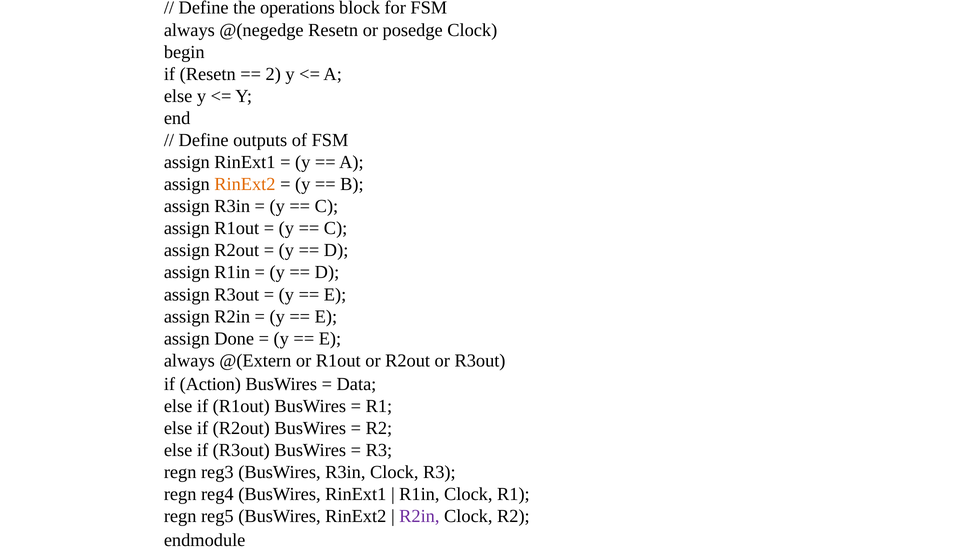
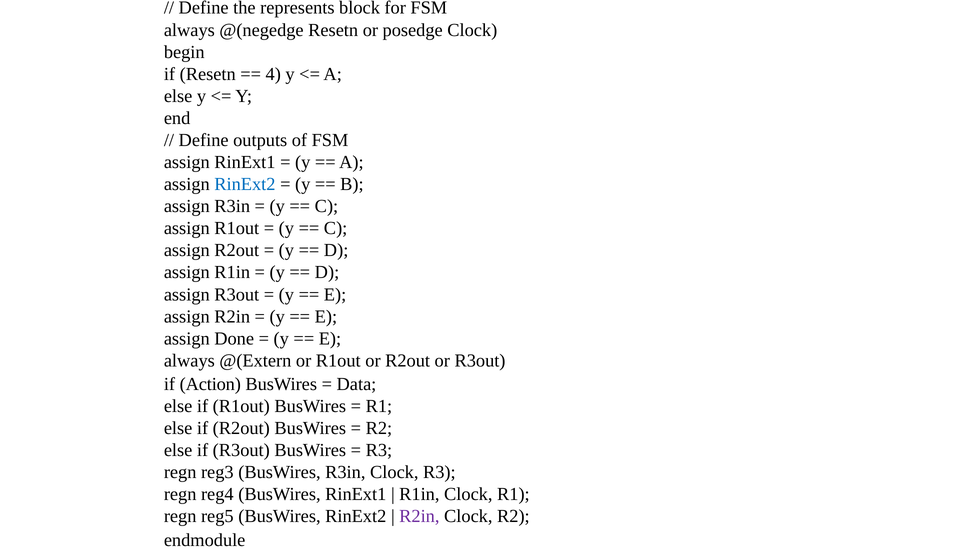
operations: operations -> represents (297, 8)
2: 2 -> 4 (273, 74)
RinExt2 colour: orange -> blue (245, 184)
